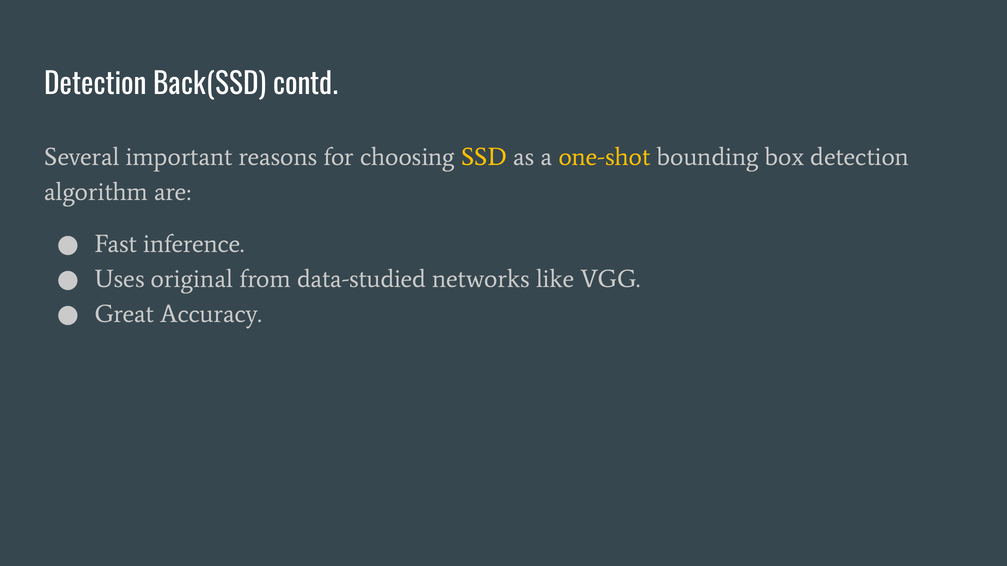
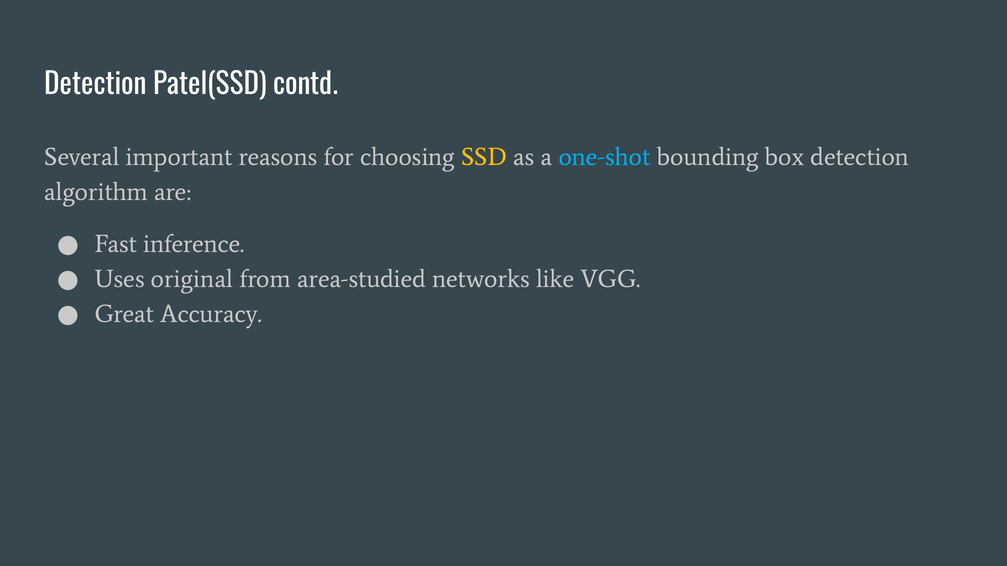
Back(SSD: Back(SSD -> Patel(SSD (210, 84)
one-shot colour: yellow -> light blue (605, 157)
data-studied: data-studied -> area-studied (362, 279)
